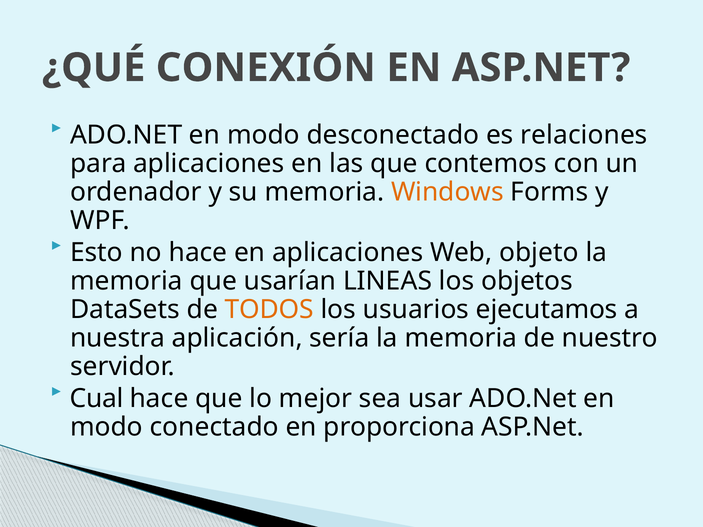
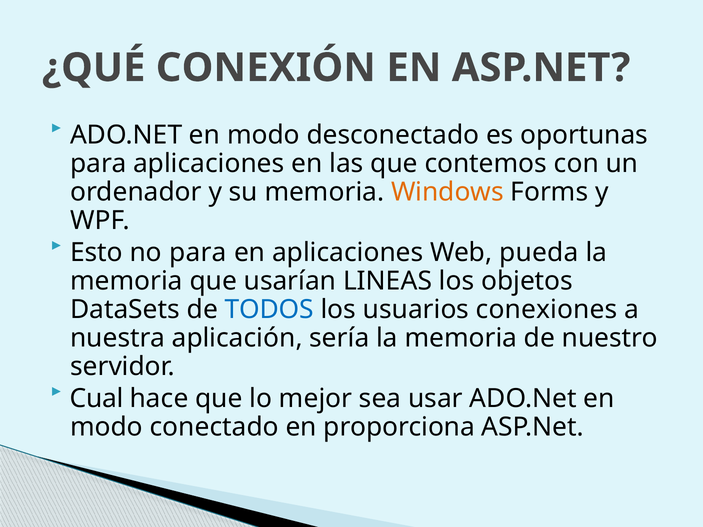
relaciones: relaciones -> oportunas (584, 135)
no hace: hace -> para (198, 253)
objeto: objeto -> pueda (539, 253)
TODOS colour: orange -> blue (269, 310)
ejecutamos: ejecutamos -> conexiones (547, 310)
